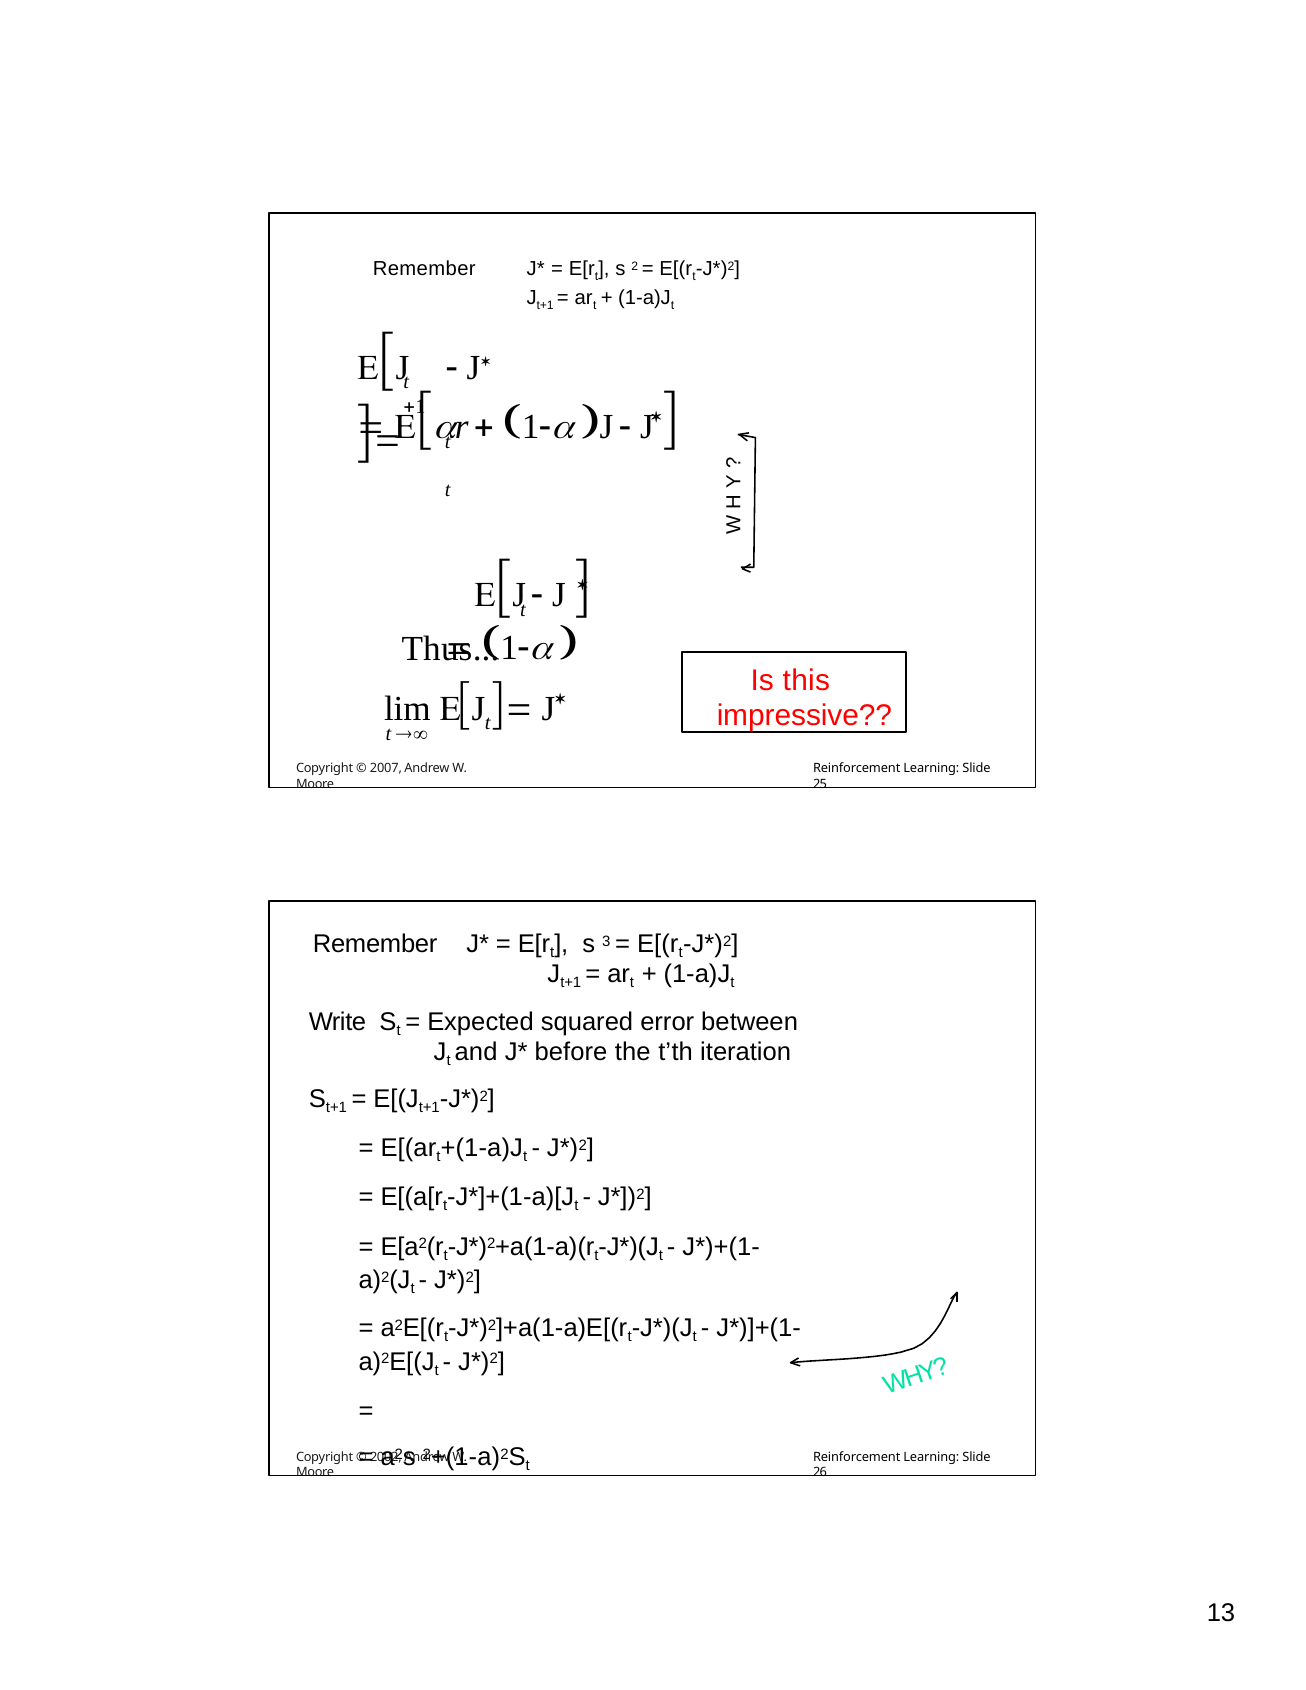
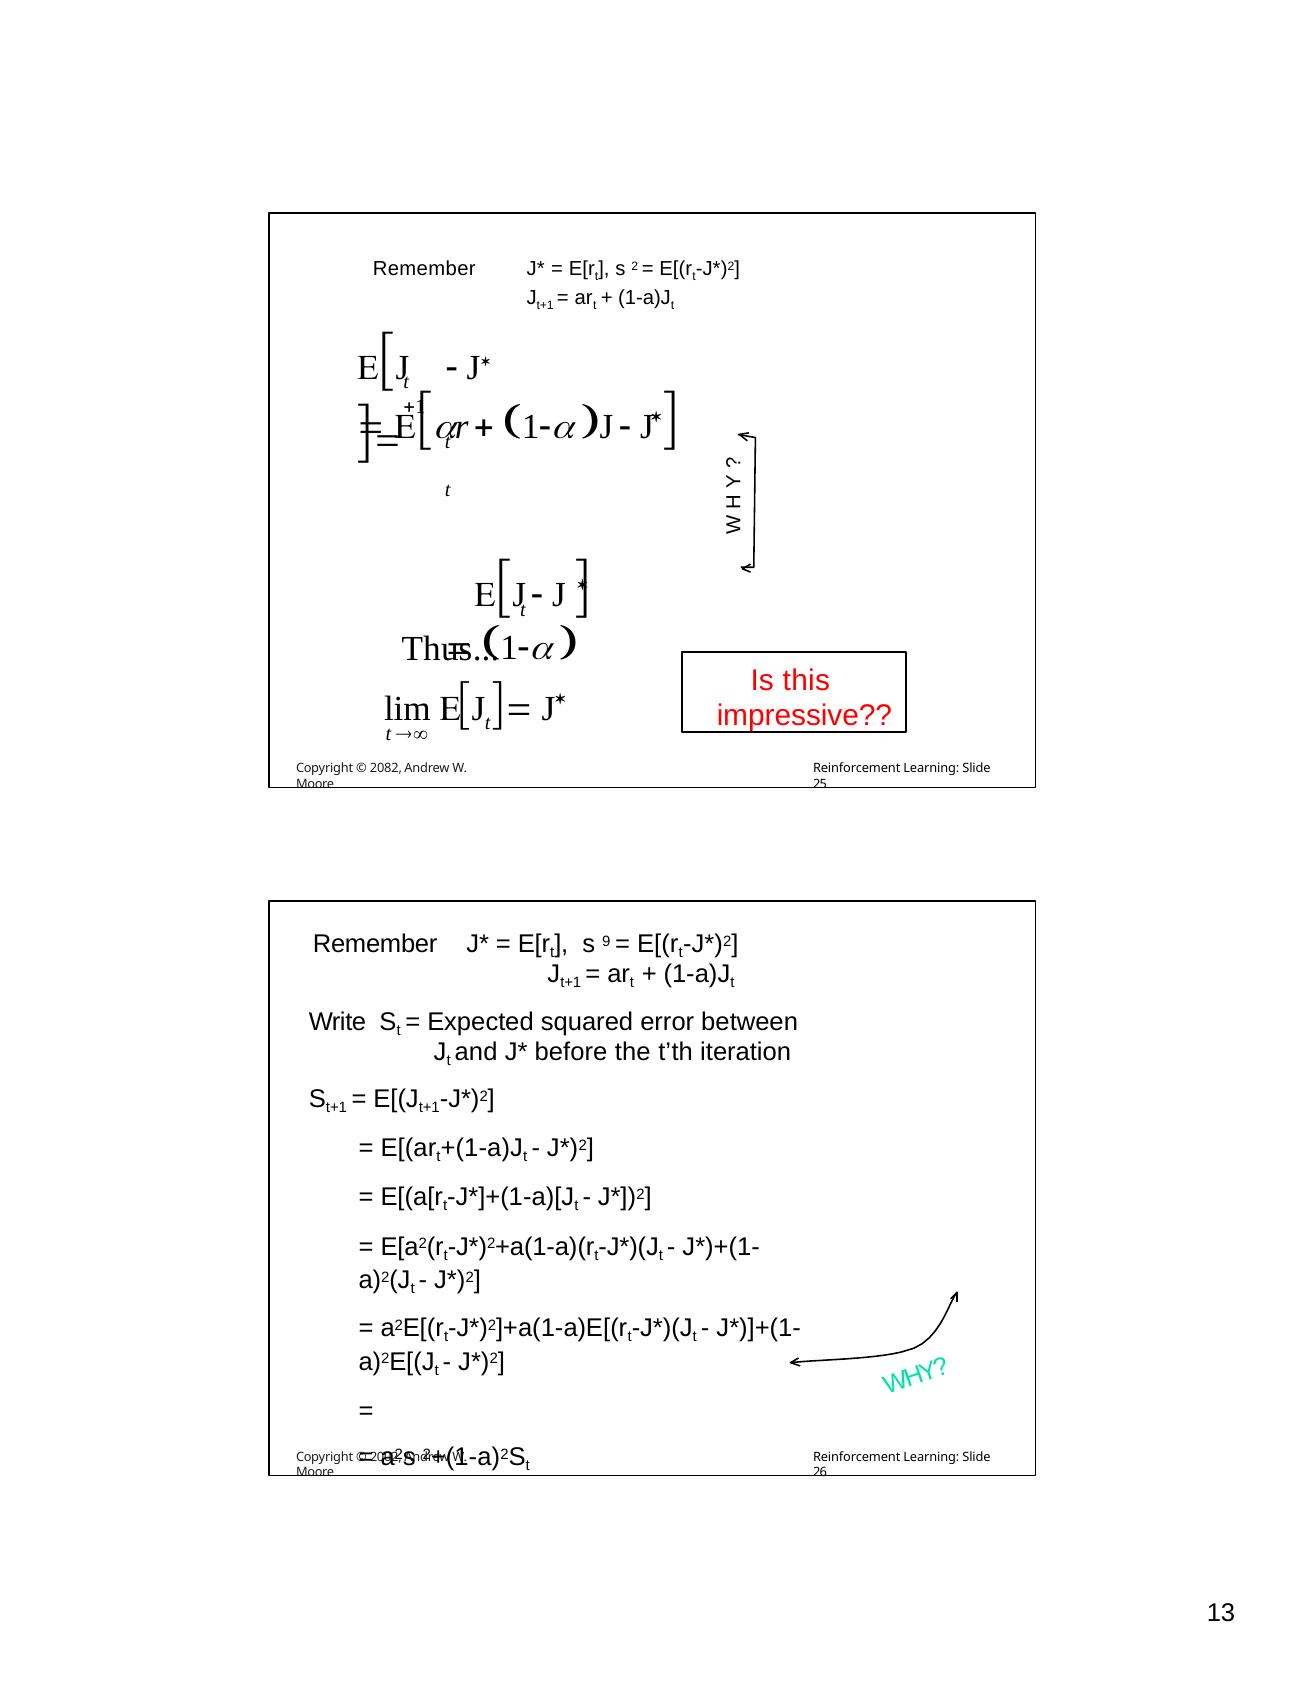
2007: 2007 -> 2082 (386, 769)
3: 3 -> 9 (606, 941)
